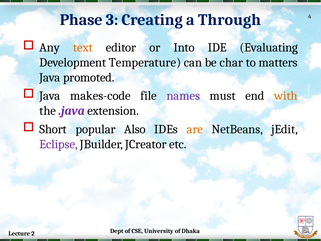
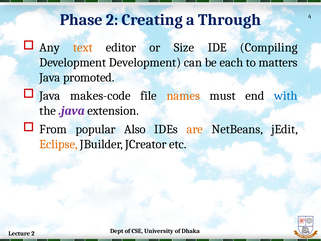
Phase 3: 3 -> 2 (112, 20)
Into: Into -> Size (184, 47)
Evaluating: Evaluating -> Compiling (269, 47)
Development Temperature: Temperature -> Development (145, 62)
char: char -> each (231, 62)
names colour: purple -> orange (183, 96)
with colour: orange -> blue (286, 96)
Short: Short -> From (53, 129)
Eclipse colour: purple -> orange (59, 144)
